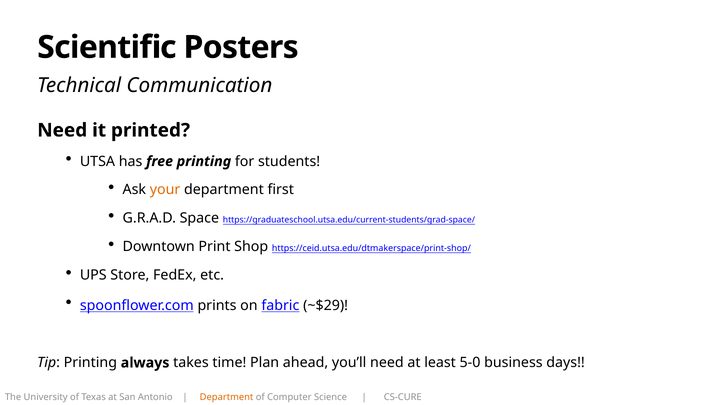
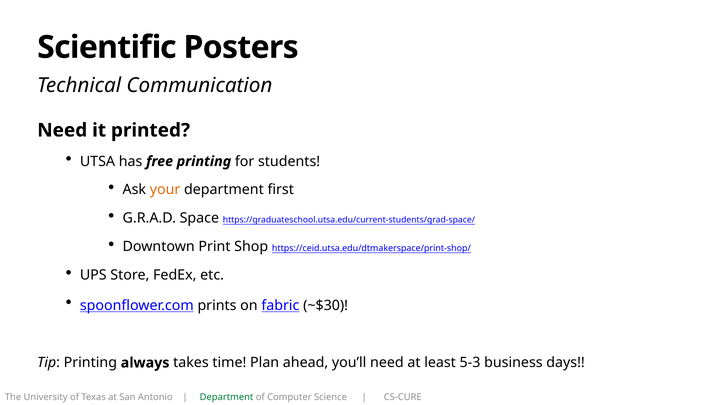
~$29: ~$29 -> ~$30 (326, 306)
5-0: 5-0 -> 5-3 (470, 363)
Department colour: orange -> green (227, 398)
